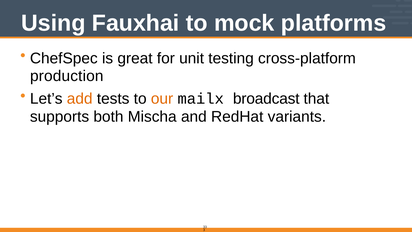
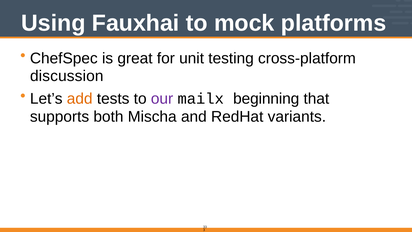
production: production -> discussion (67, 76)
our colour: orange -> purple (162, 99)
broadcast: broadcast -> beginning (266, 99)
